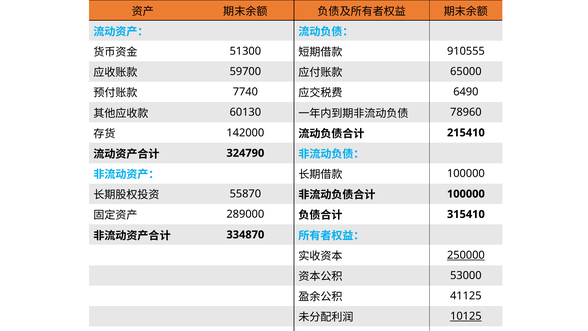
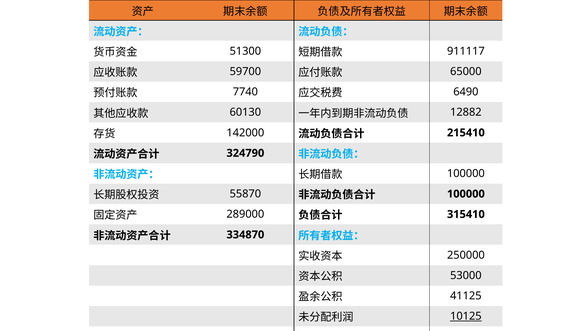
910555: 910555 -> 911117 (466, 51)
78960: 78960 -> 12882 (466, 112)
250000 underline: present -> none (466, 255)
